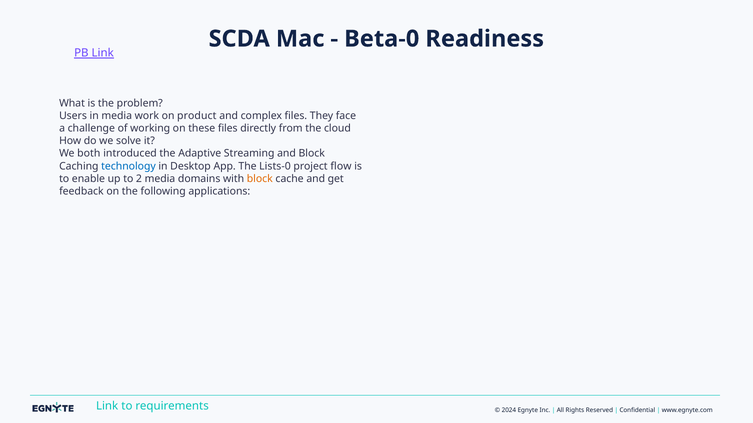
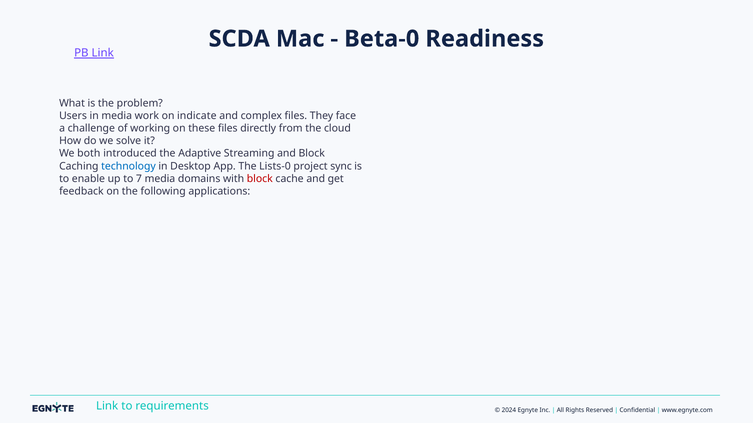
product: product -> indicate (197, 116)
flow: flow -> sync (341, 166)
2: 2 -> 7 (139, 179)
block colour: orange -> red (260, 179)
